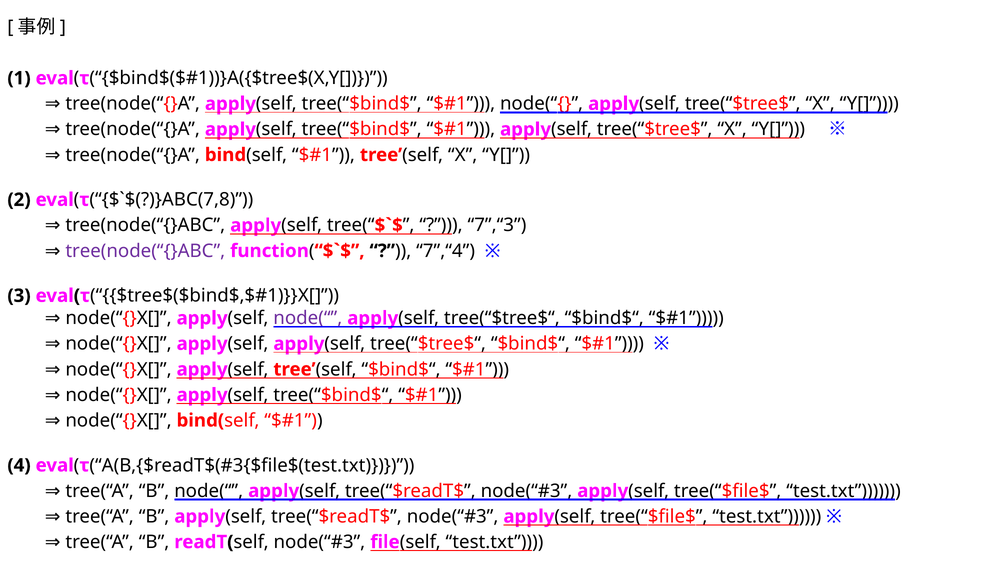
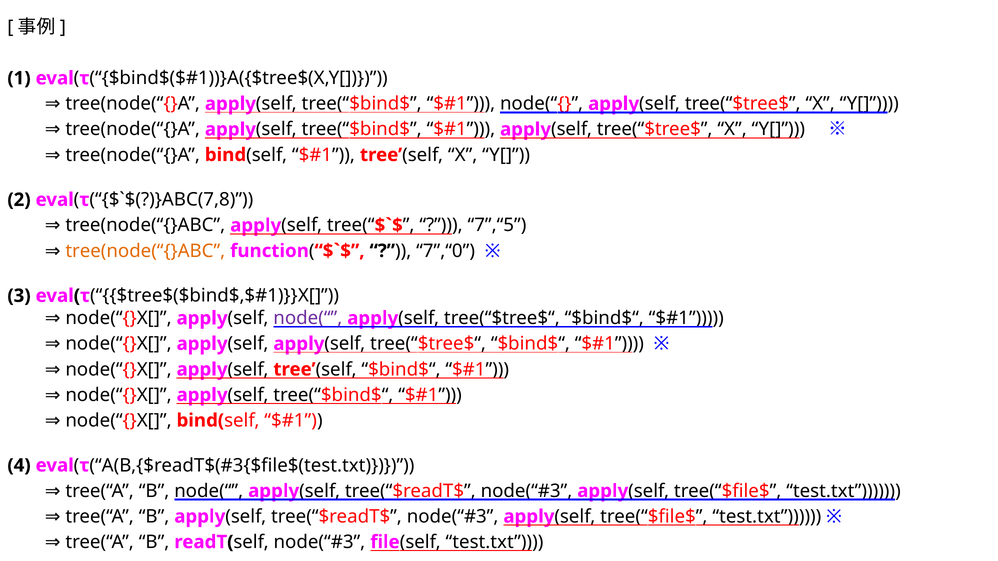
7”,“3: 7”,“3 -> 7”,“5 (497, 225)
tree(node(“{}ABC colour: purple -> orange (145, 251)
7”,“4: 7”,“4 -> 7”,“0 (446, 251)
